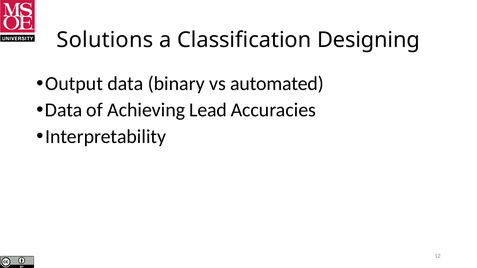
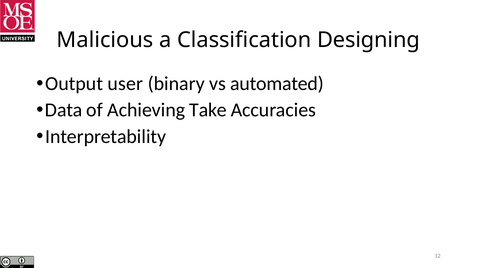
Solutions: Solutions -> Malicious (105, 40)
Output data: data -> user (125, 84)
Lead: Lead -> Take (208, 110)
